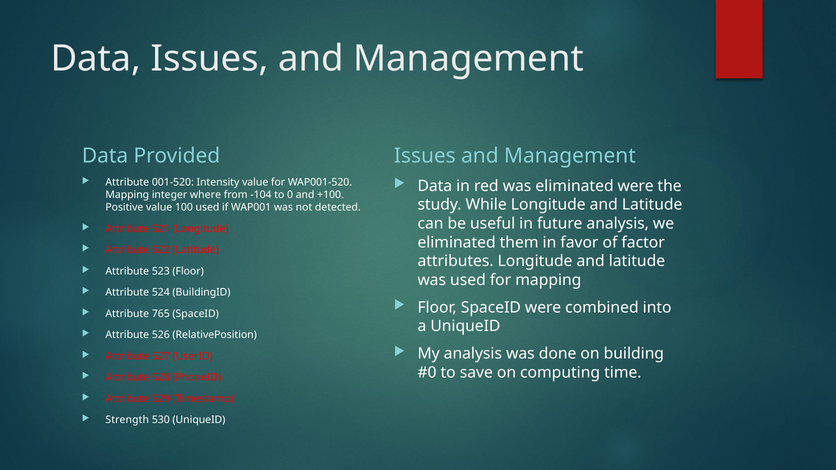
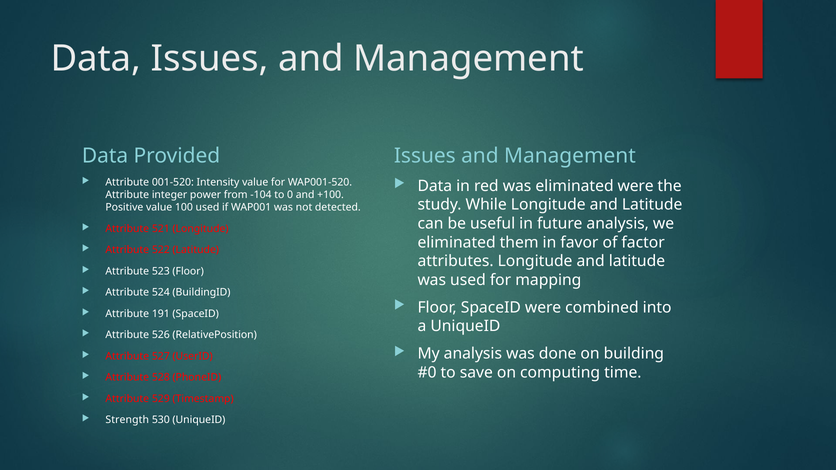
Mapping: Mapping -> Attribute (127, 195)
where: where -> power (206, 195)
765: 765 -> 191 (161, 314)
